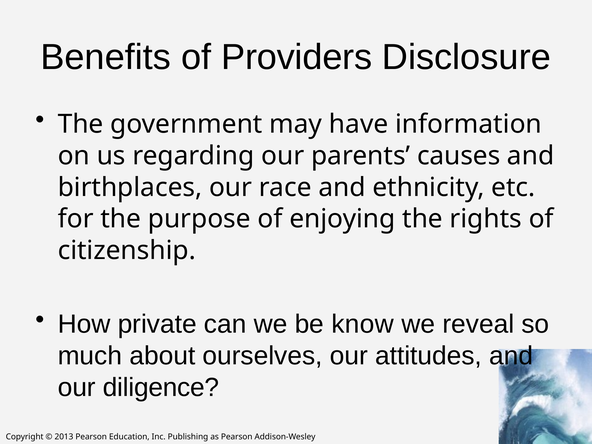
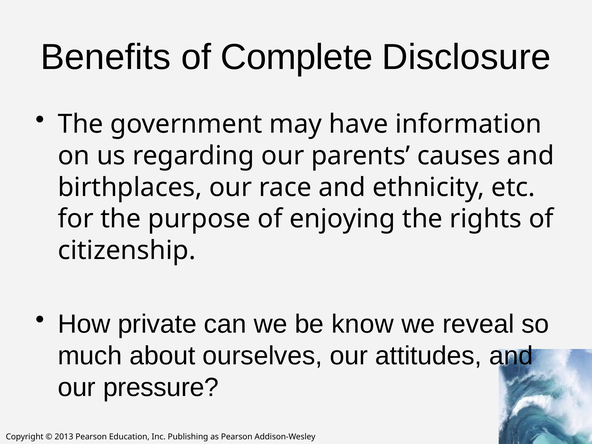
Providers: Providers -> Complete (297, 57)
diligence: diligence -> pressure (161, 387)
